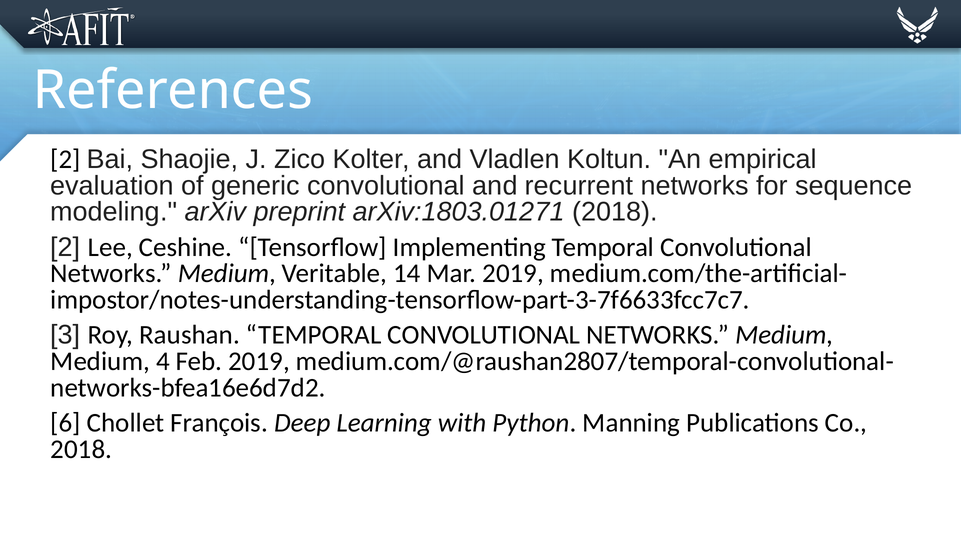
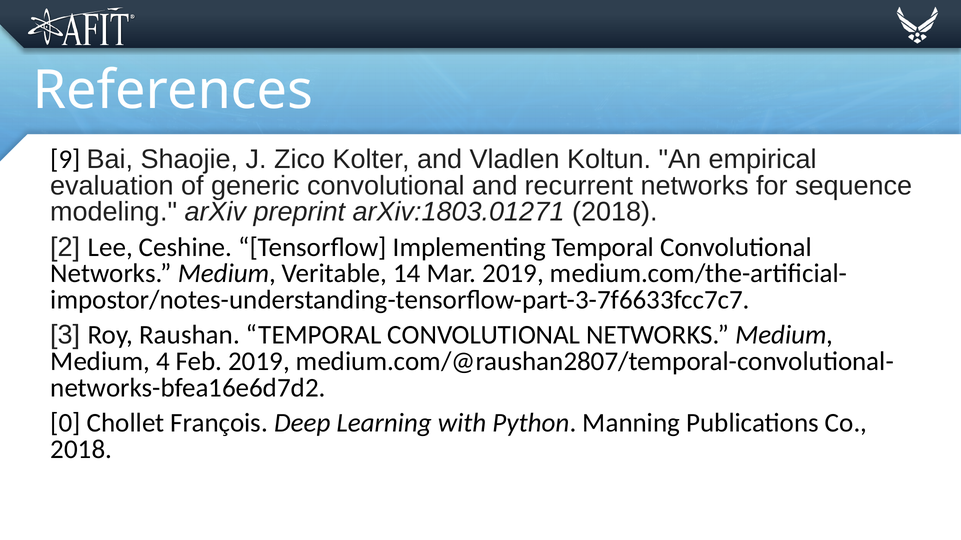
2: 2 -> 9 (66, 160)
6: 6 -> 0 (66, 423)
